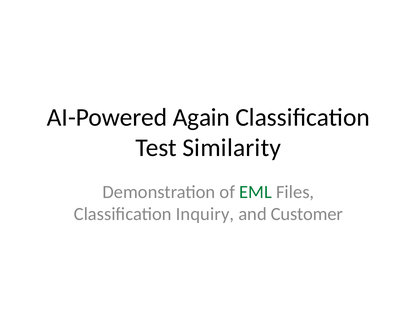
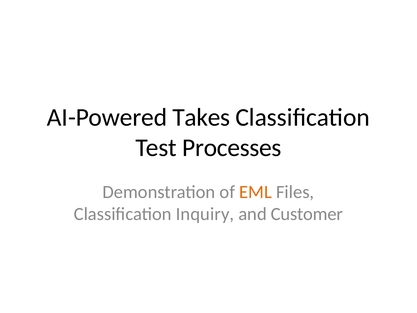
Again: Again -> Takes (201, 117)
Similarity: Similarity -> Processes (232, 148)
EML colour: green -> orange (256, 192)
